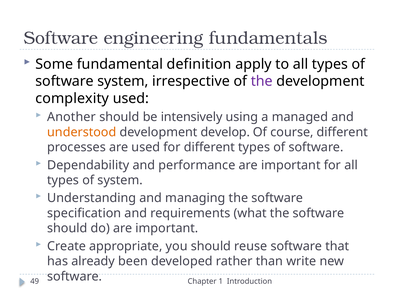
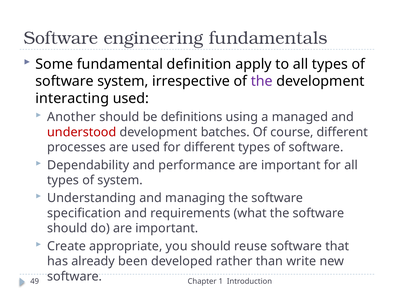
complexity: complexity -> interacting (72, 98)
intensively: intensively -> definitions (192, 117)
understood colour: orange -> red (82, 132)
develop: develop -> batches (225, 132)
